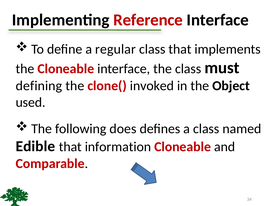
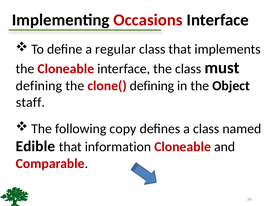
Reference: Reference -> Occasions (148, 20)
clone( invoked: invoked -> defining (152, 86)
used: used -> staff (30, 102)
does: does -> copy (123, 129)
